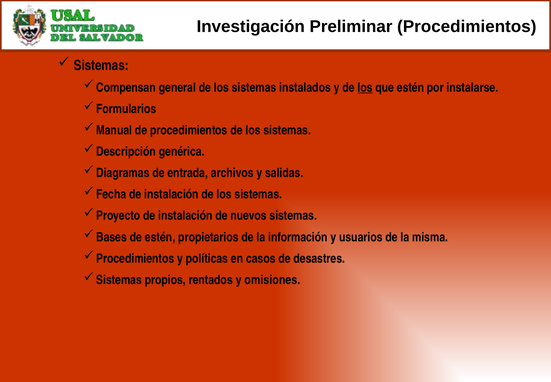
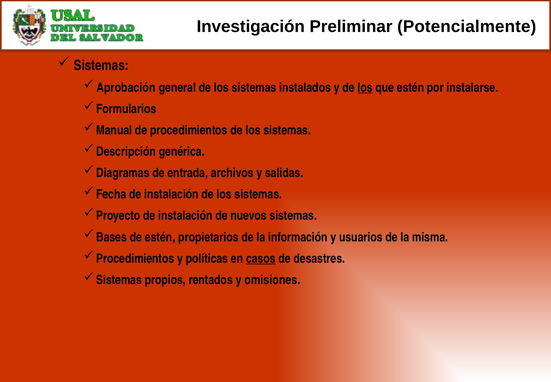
Preliminar Procedimientos: Procedimientos -> Potencialmente (467, 27)
Compensan: Compensan -> Aprobación (126, 87)
casos underline: none -> present (261, 258)
